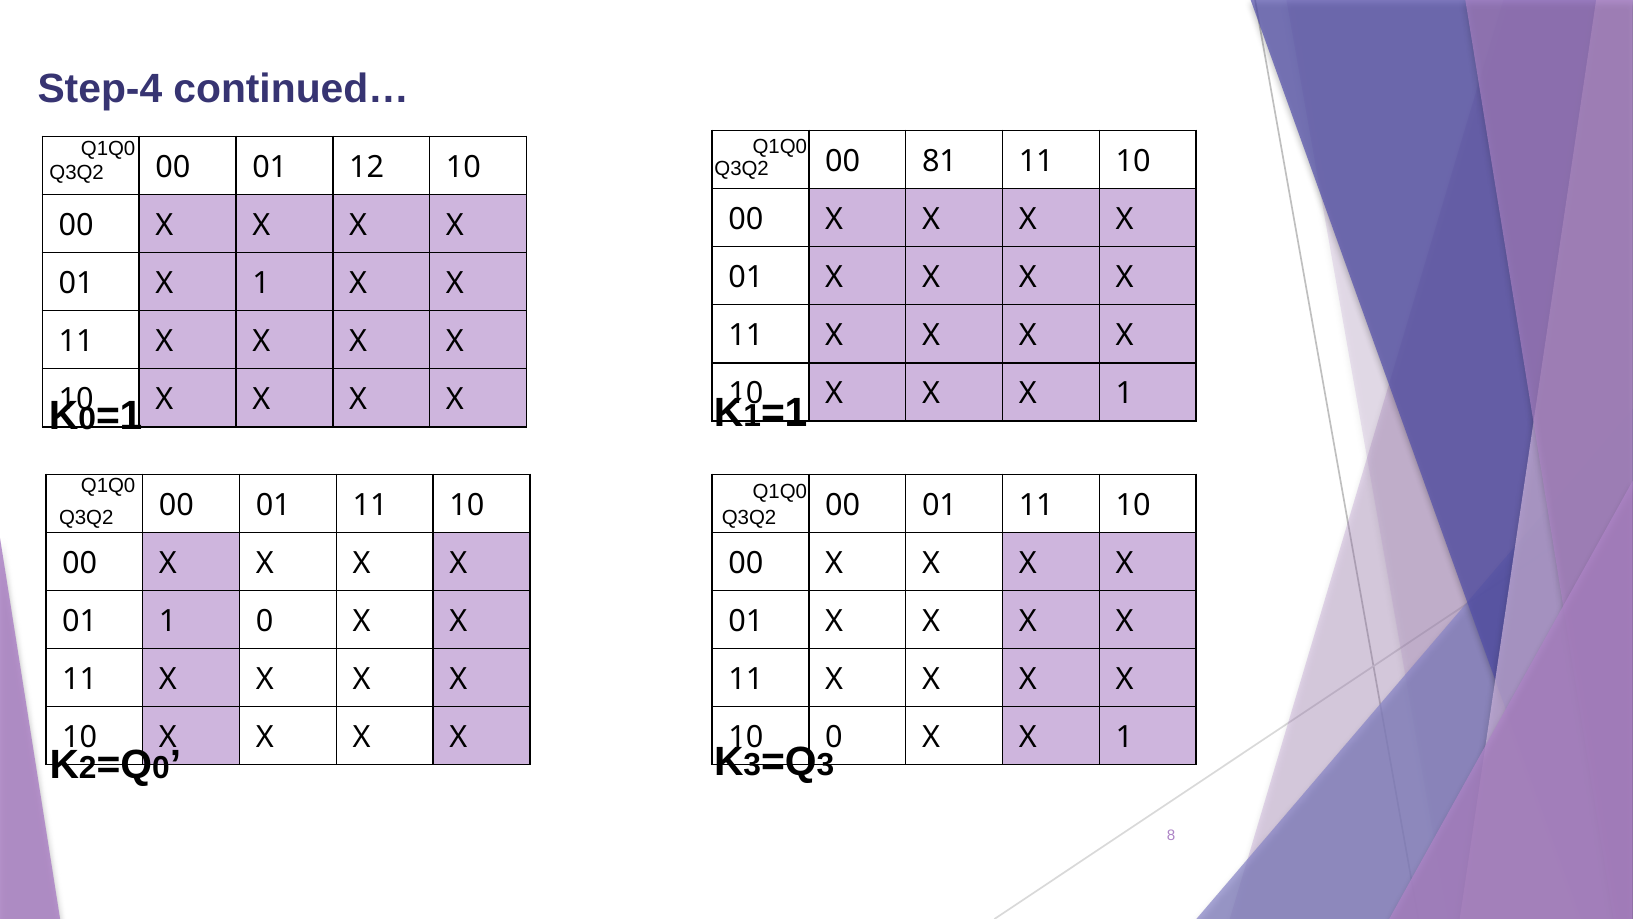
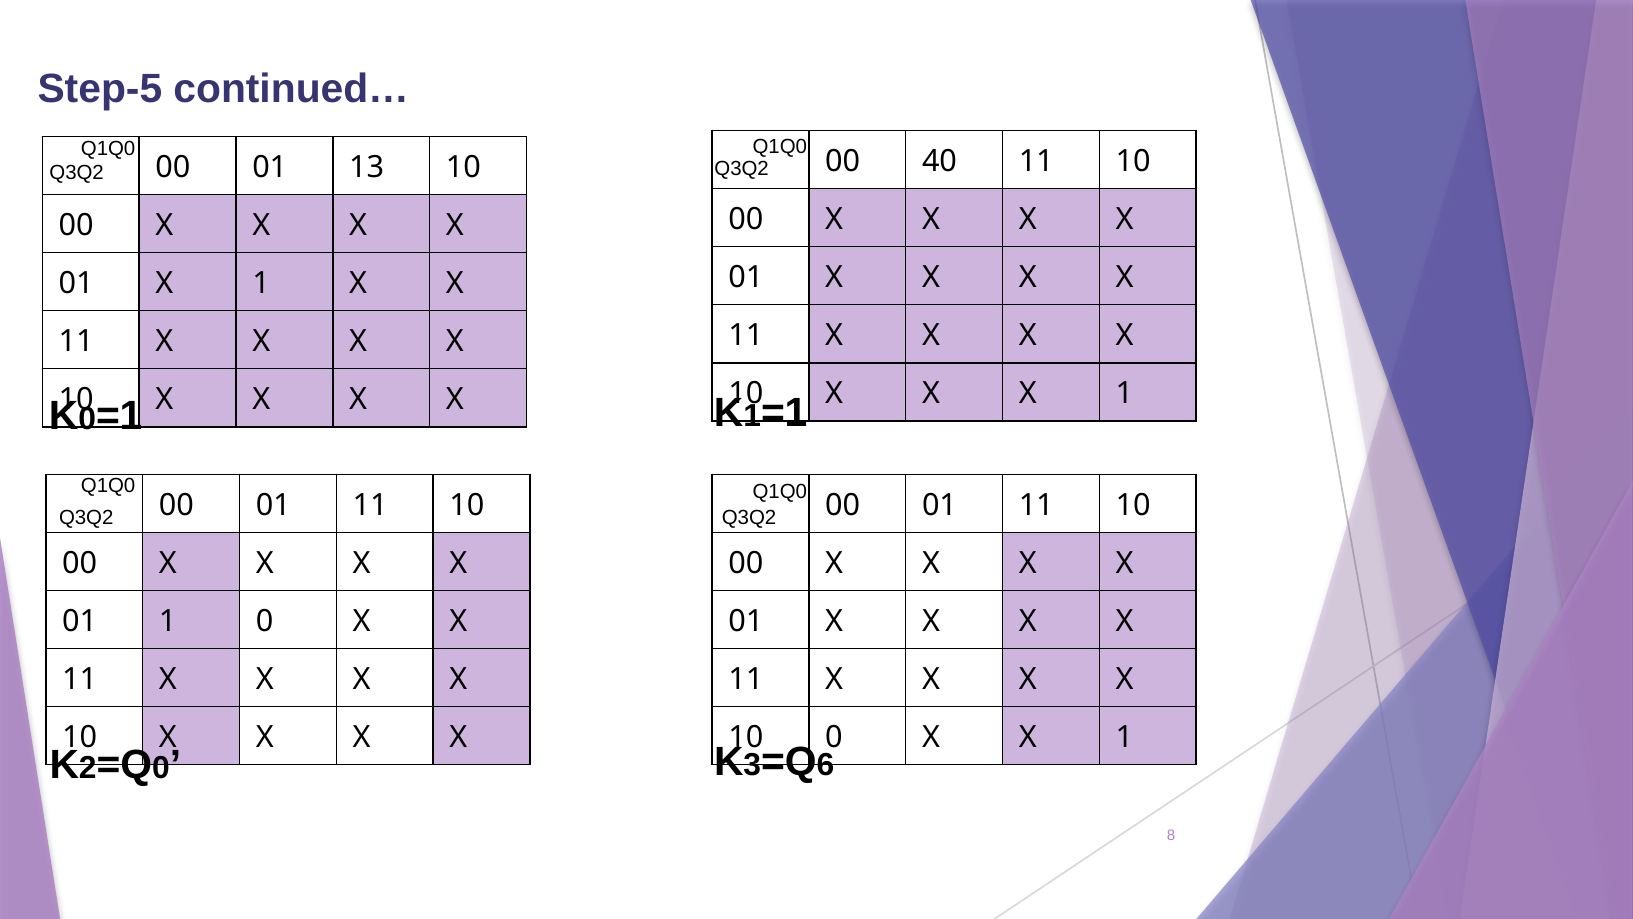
Step-4: Step-4 -> Step-5 (100, 89)
81: 81 -> 40 (939, 161)
12: 12 -> 13 (367, 167)
3: 3 -> 6 (825, 765)
